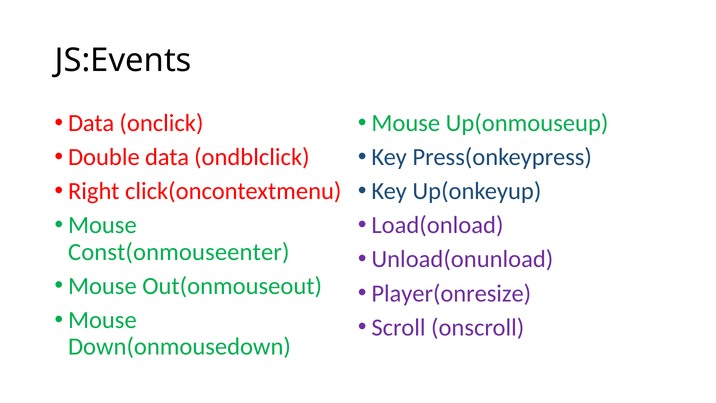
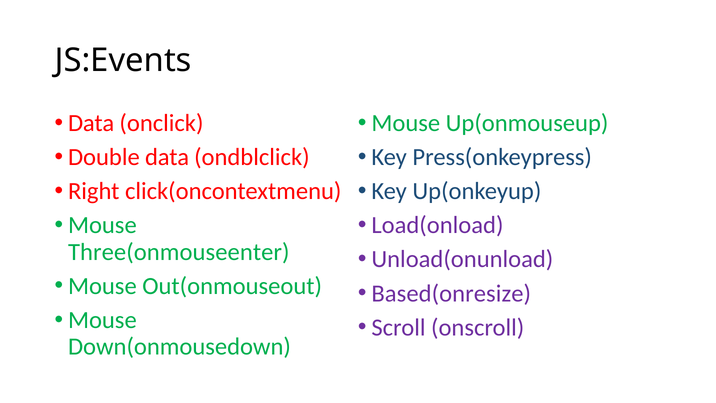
Const(onmouseenter: Const(onmouseenter -> Three(onmouseenter (179, 252)
Player(onresize: Player(onresize -> Based(onresize (451, 293)
